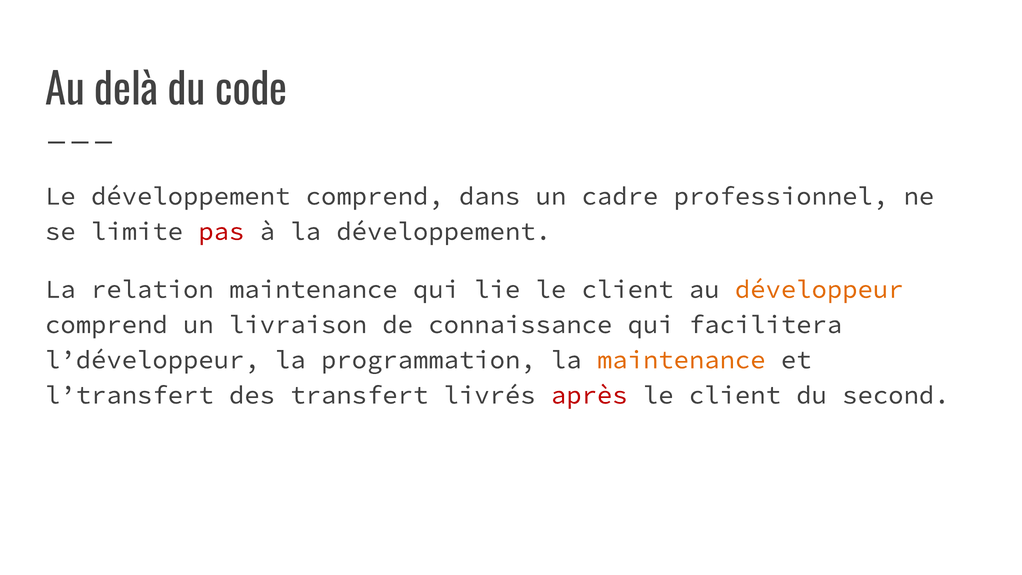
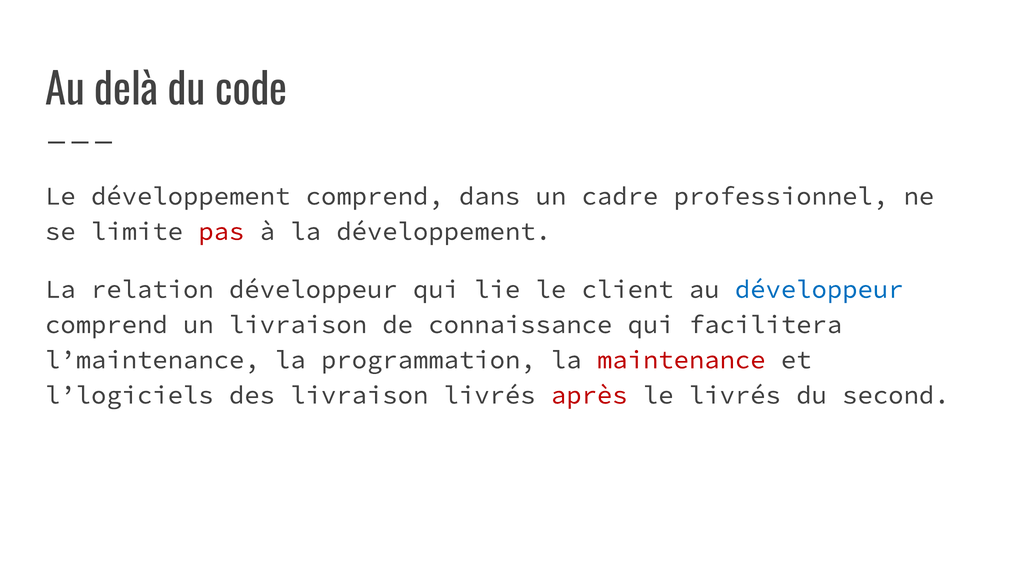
relation maintenance: maintenance -> développeur (313, 289)
développeur colour: orange -> blue (819, 289)
l’développeur: l’développeur -> l’maintenance (152, 360)
maintenance colour: orange -> red (681, 360)
l’transfert: l’transfert -> l’logiciels (129, 395)
des transfert: transfert -> livraison (359, 395)
client: client -> livrés (735, 395)
